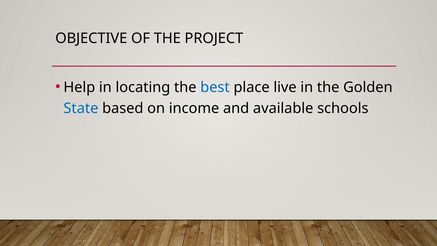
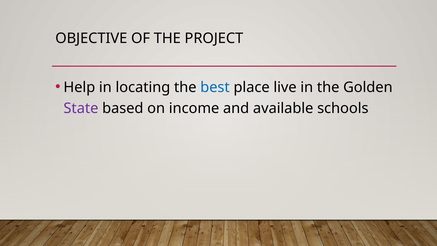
State colour: blue -> purple (81, 108)
